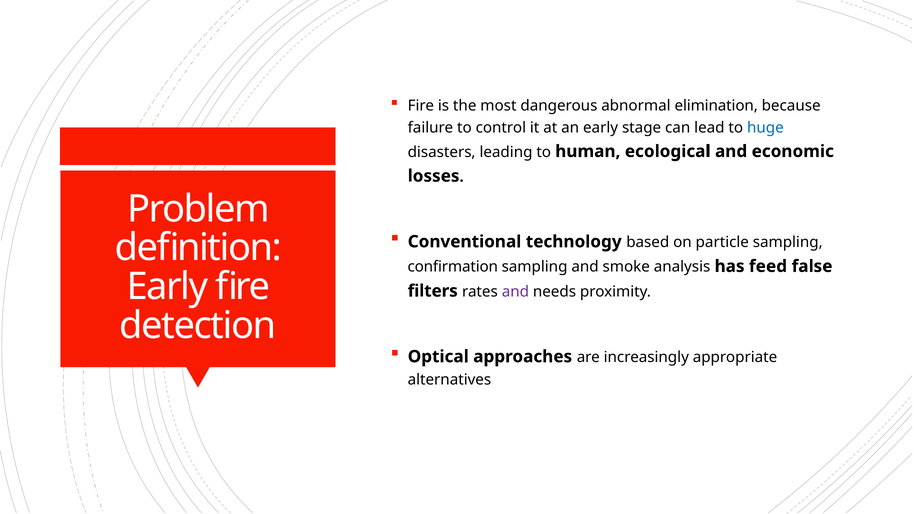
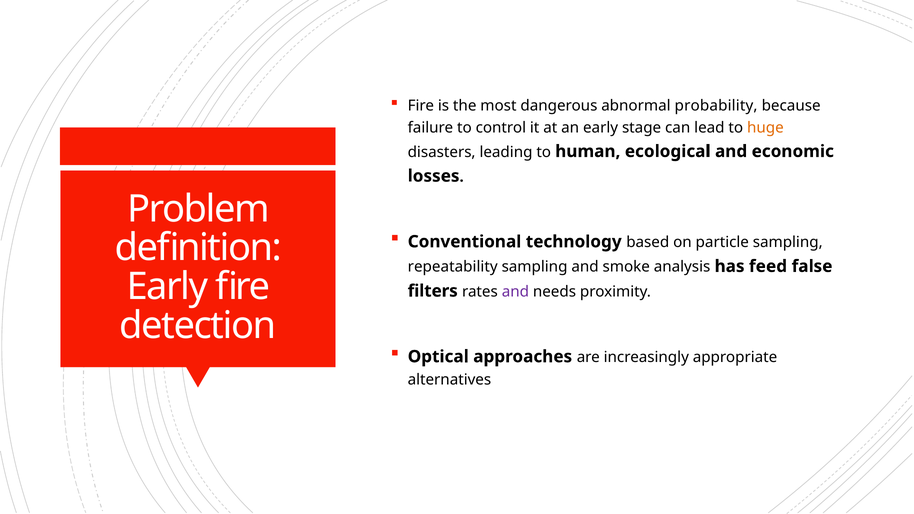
elimination: elimination -> probability (716, 106)
huge colour: blue -> orange (765, 128)
confirmation: confirmation -> repeatability (453, 267)
